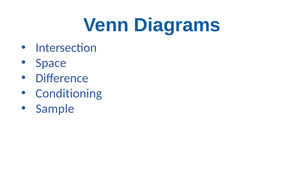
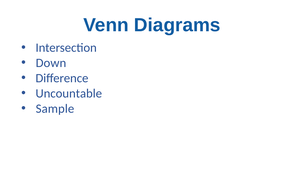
Space: Space -> Down (51, 63)
Conditioning: Conditioning -> Uncountable (69, 93)
